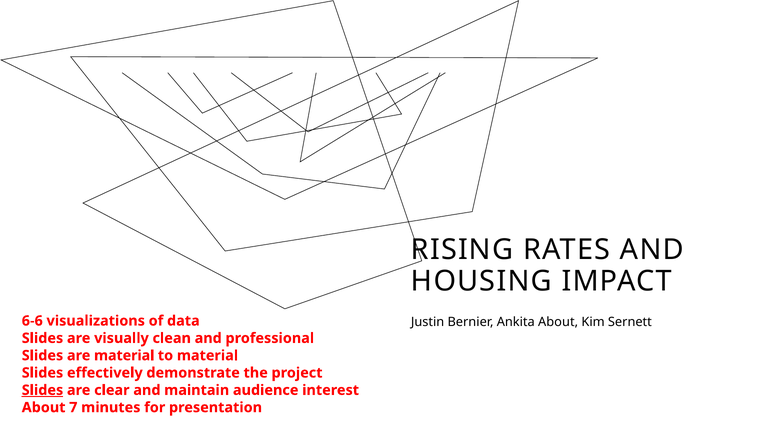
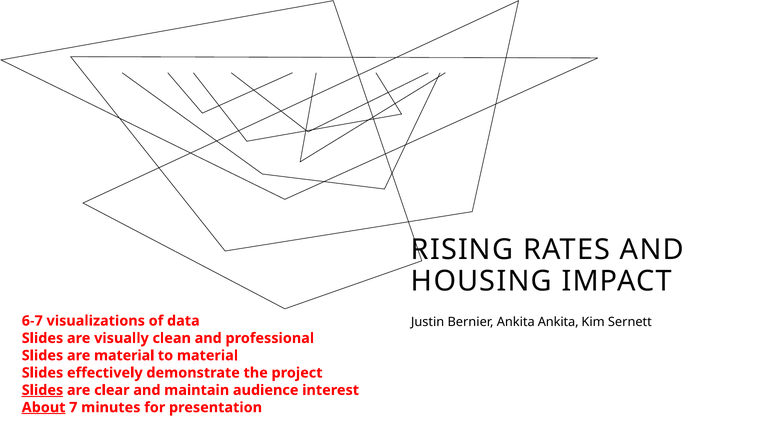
6-6: 6-6 -> 6-7 (32, 321)
Ankita About: About -> Ankita (558, 322)
About underline: none -> present (44, 408)
